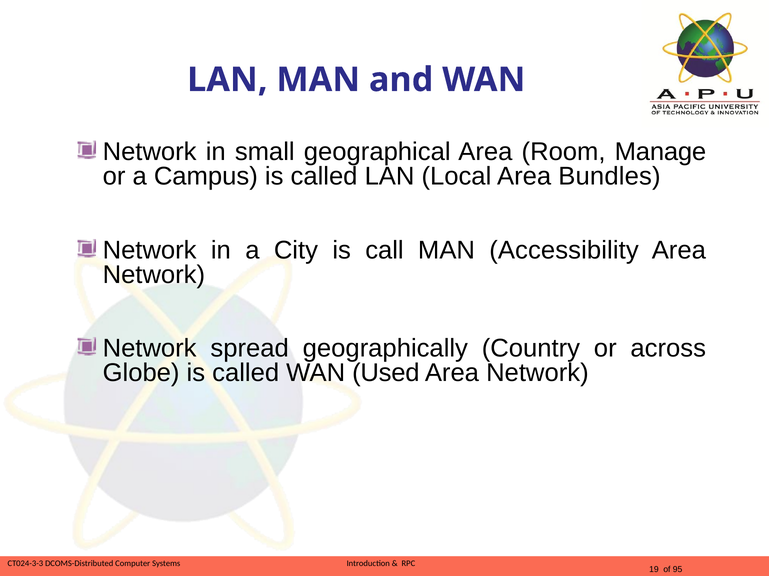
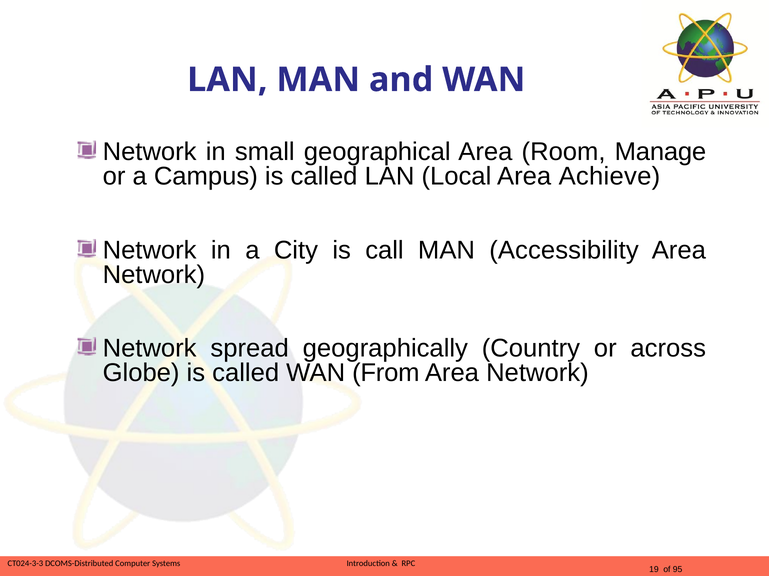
Bundles: Bundles -> Achieve (609, 177)
Used: Used -> From (386, 373)
